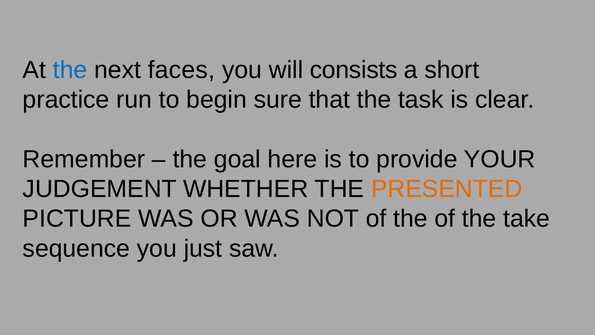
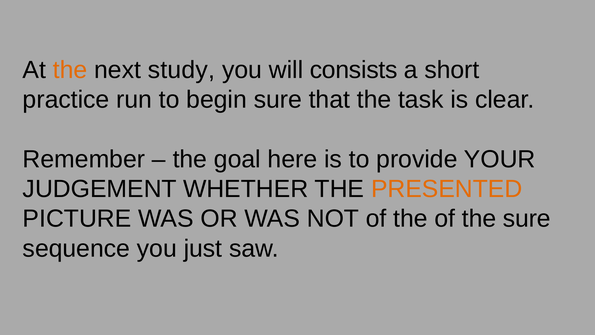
the colour: blue -> orange (70, 70)
faces: faces -> study (181, 70)
the take: take -> sure (527, 219)
